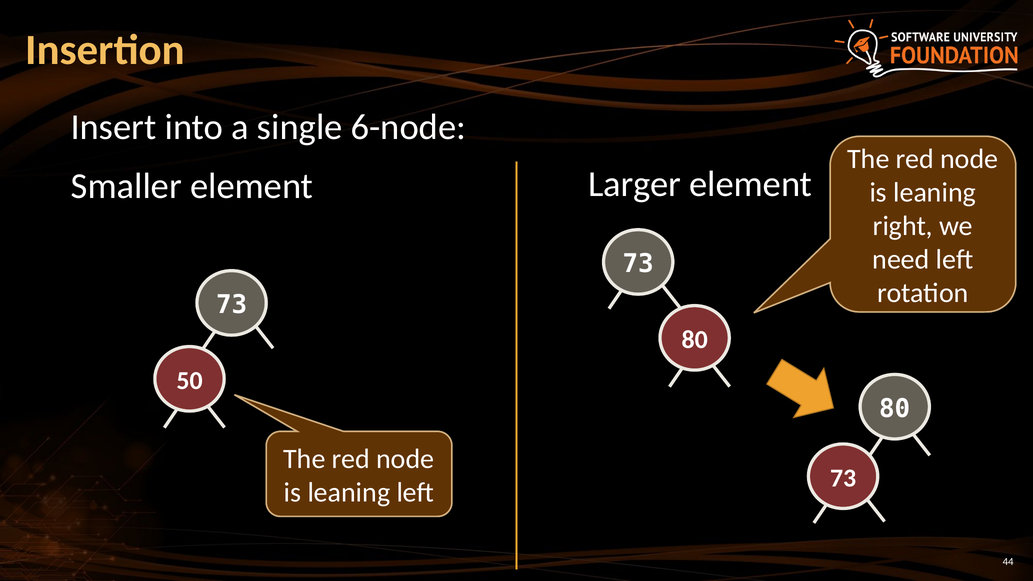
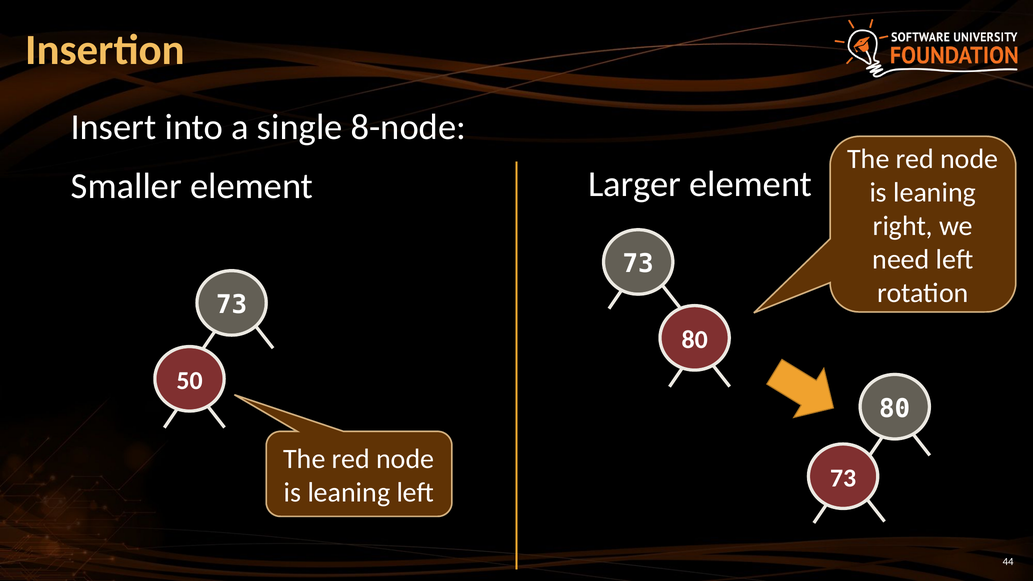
6-node: 6-node -> 8-node (408, 127)
